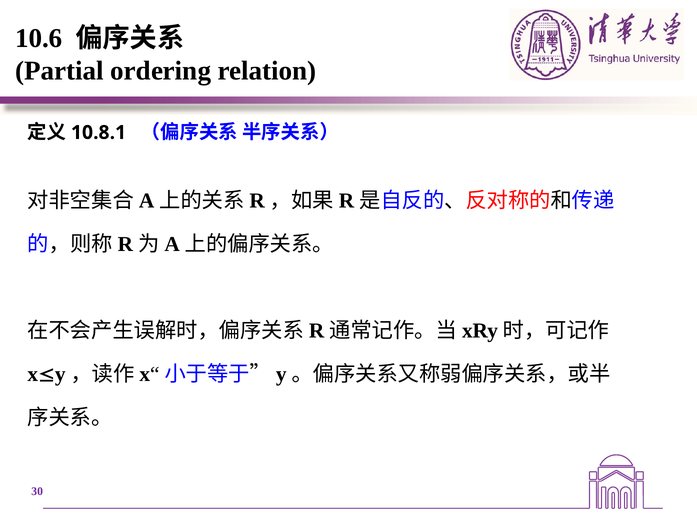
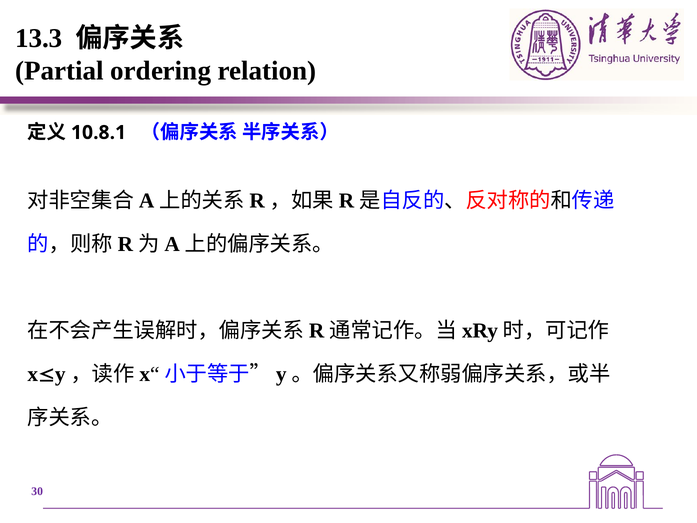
10.6: 10.6 -> 13.3 (39, 38)
